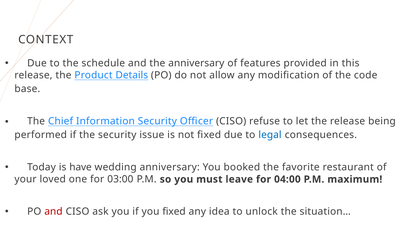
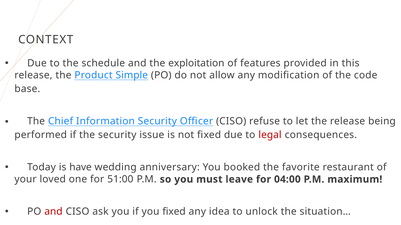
the anniversary: anniversary -> exploitation (196, 63)
Details: Details -> Simple (132, 75)
legal colour: blue -> red (270, 135)
03:00: 03:00 -> 51:00 (120, 180)
